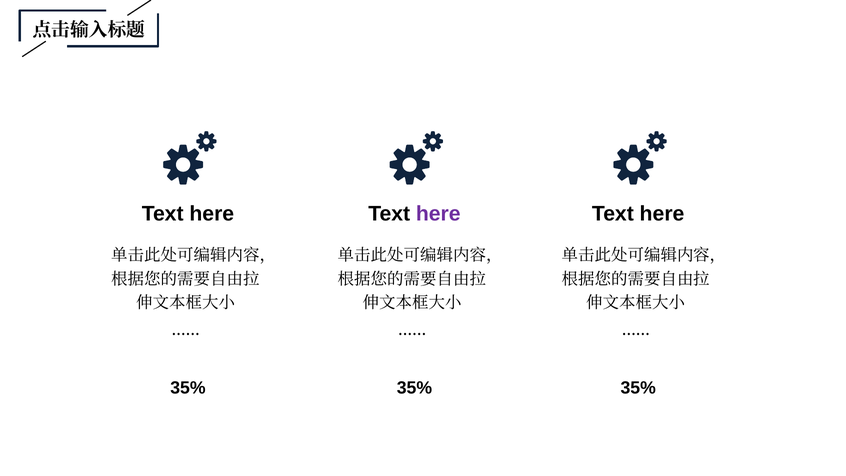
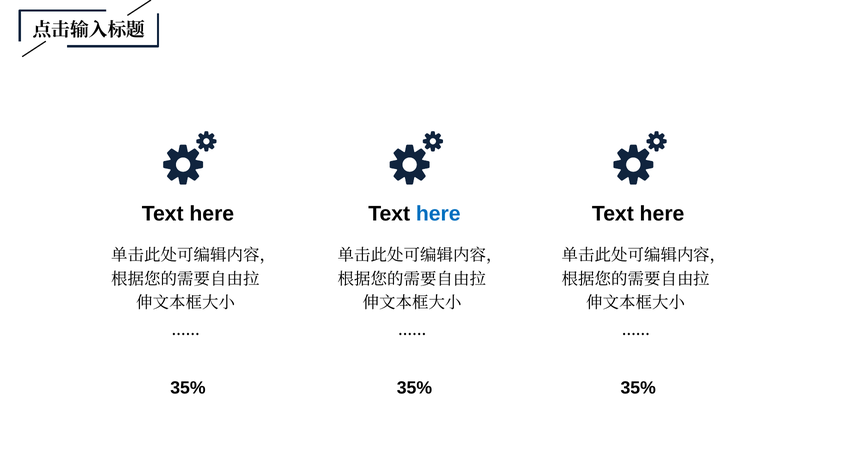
here colour: purple -> blue (438, 214)
